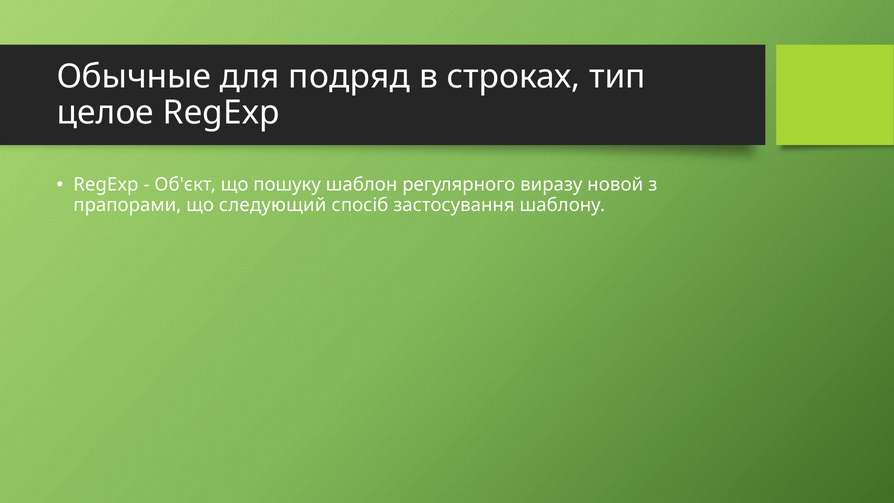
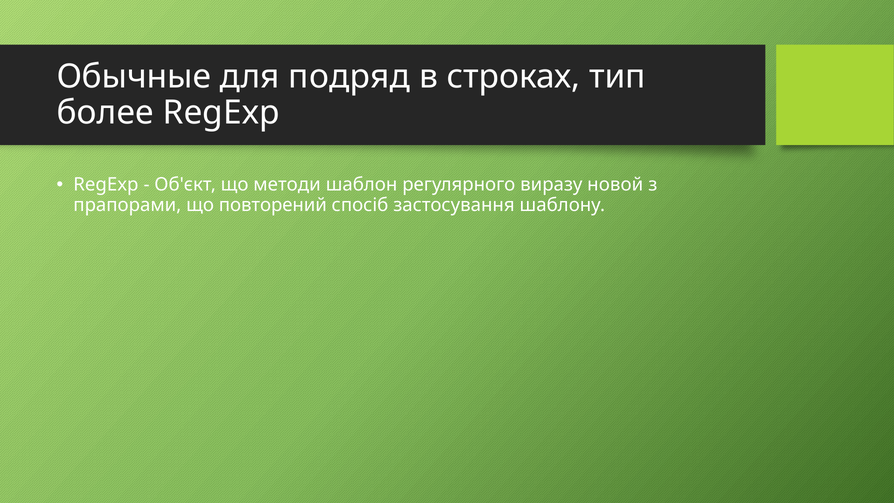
целое: целое -> более (105, 113)
пошуку: пошуку -> методи (287, 185)
следующий: следующий -> повторений (273, 205)
